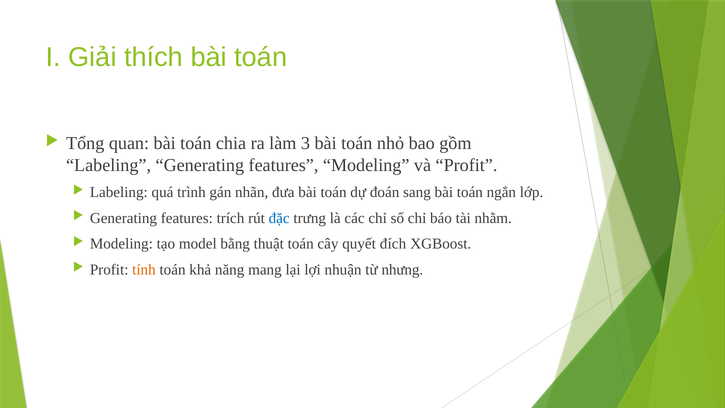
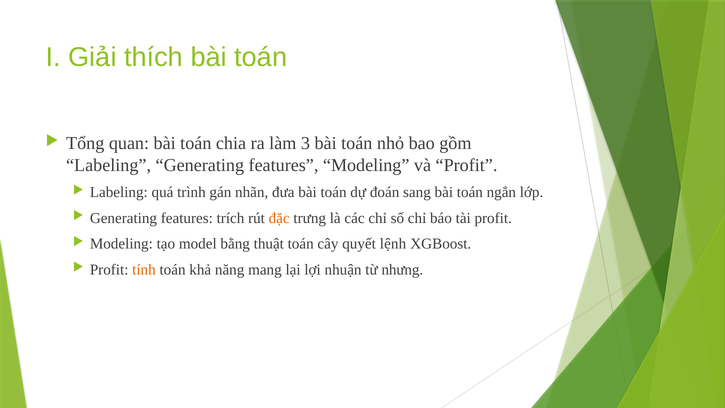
đặc colour: blue -> orange (279, 218)
tài nhằm: nhằm -> profit (493, 218)
đích: đích -> lệnh (393, 244)
